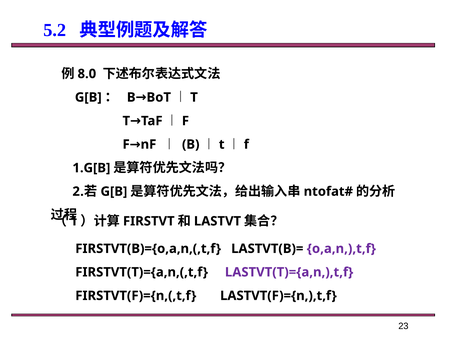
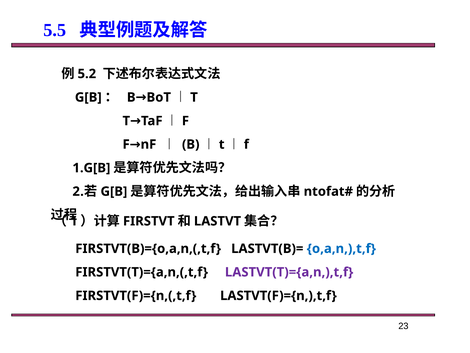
5.2: 5.2 -> 5.5 (55, 30)
8.0: 8.0 -> 5.2 (87, 74)
o,a,n,),t,f colour: purple -> blue (341, 248)
